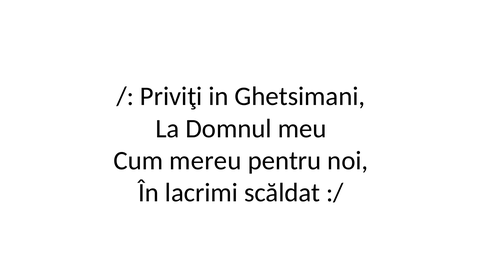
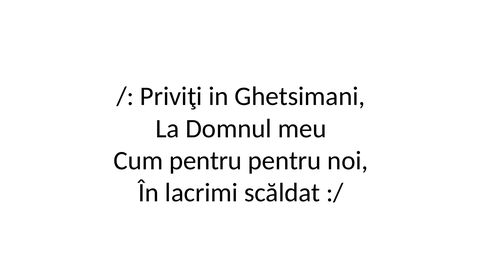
Cum mereu: mereu -> pentru (206, 161)
